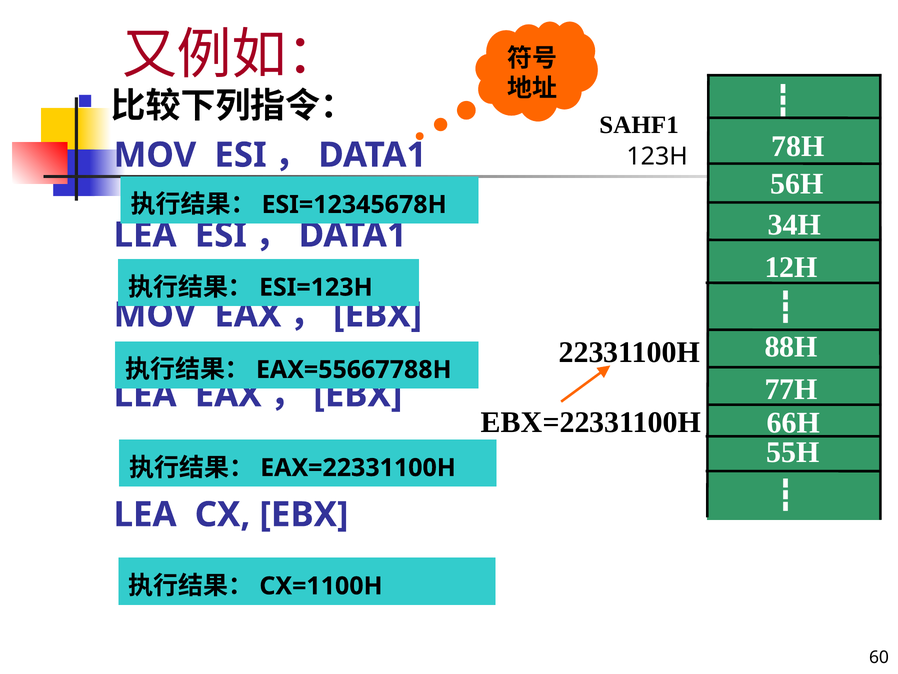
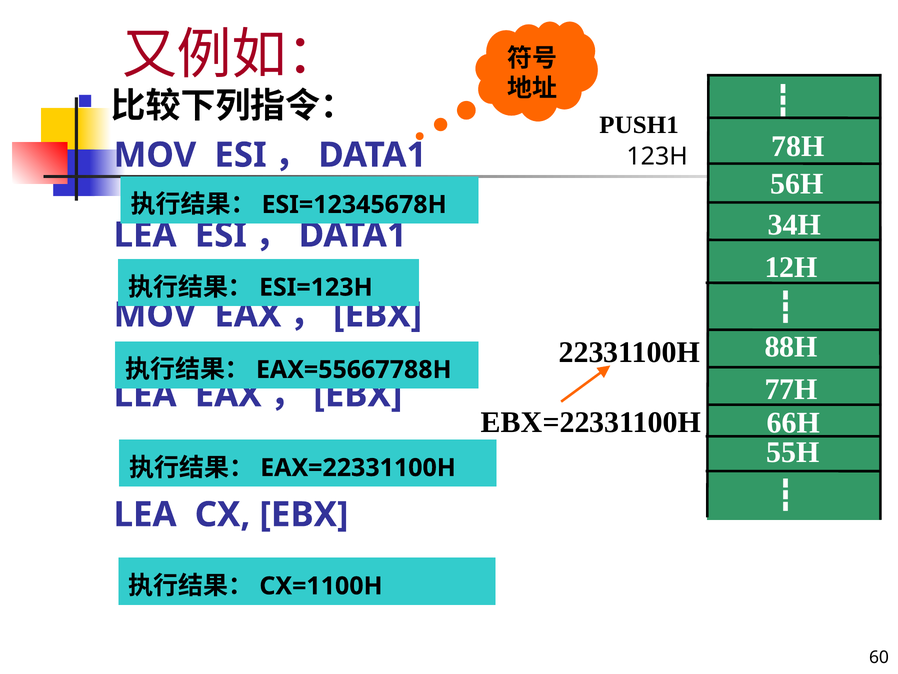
SAHF1: SAHF1 -> PUSH1 (639, 125)
